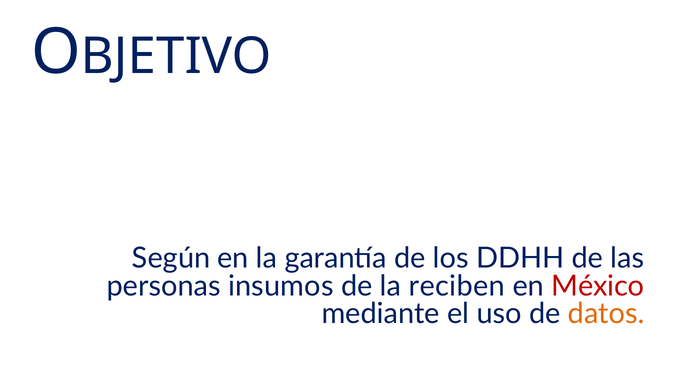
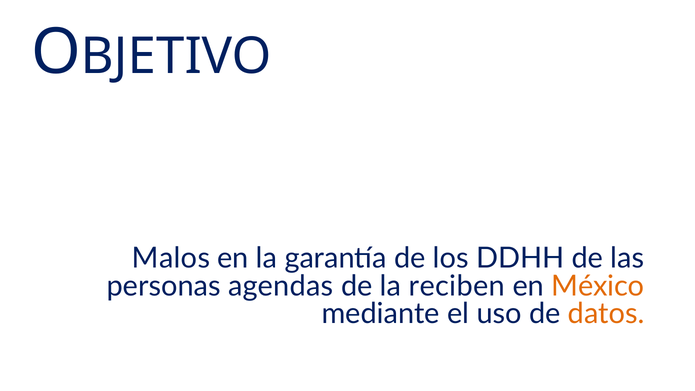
Según: Según -> Malos (171, 258)
insumos: insumos -> agendas (281, 286)
México colour: red -> orange (598, 286)
